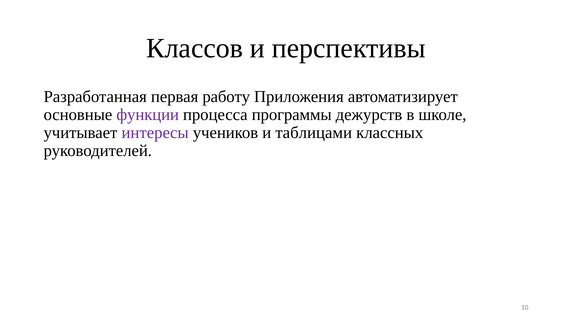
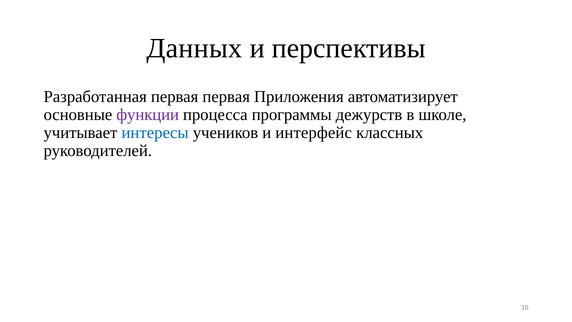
Классов: Классов -> Данных (194, 48)
первая работу: работу -> первая (226, 97)
интересы colour: purple -> blue (155, 133)
таблицами: таблицами -> интерфейс (314, 133)
